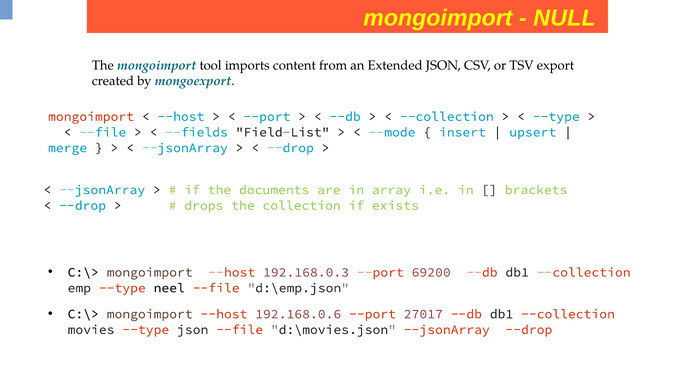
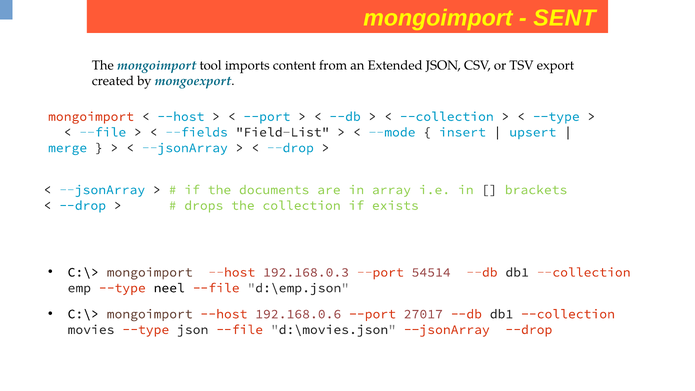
NULL: NULL -> SENT (565, 18)
69200: 69200 -> 54514 (431, 272)
